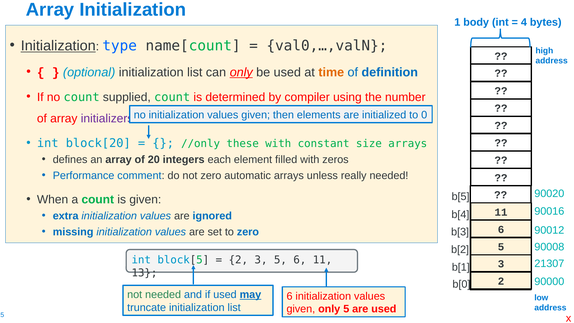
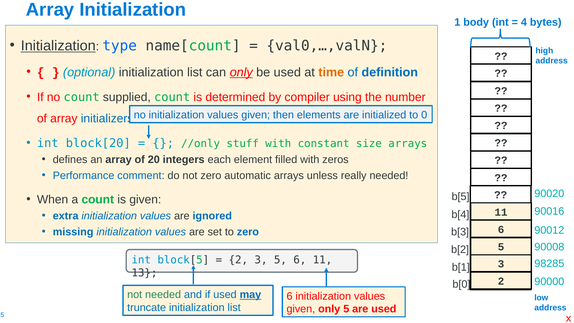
initializers colour: purple -> blue (107, 119)
these: these -> stuff (243, 143)
21307: 21307 -> 98285 (549, 264)
